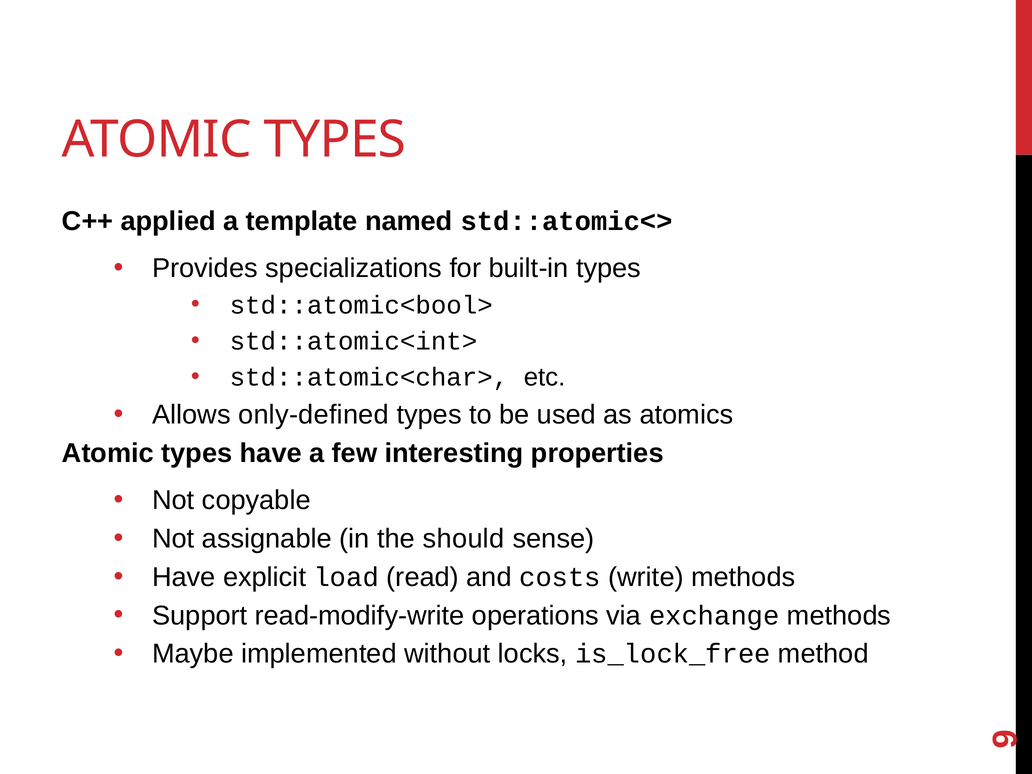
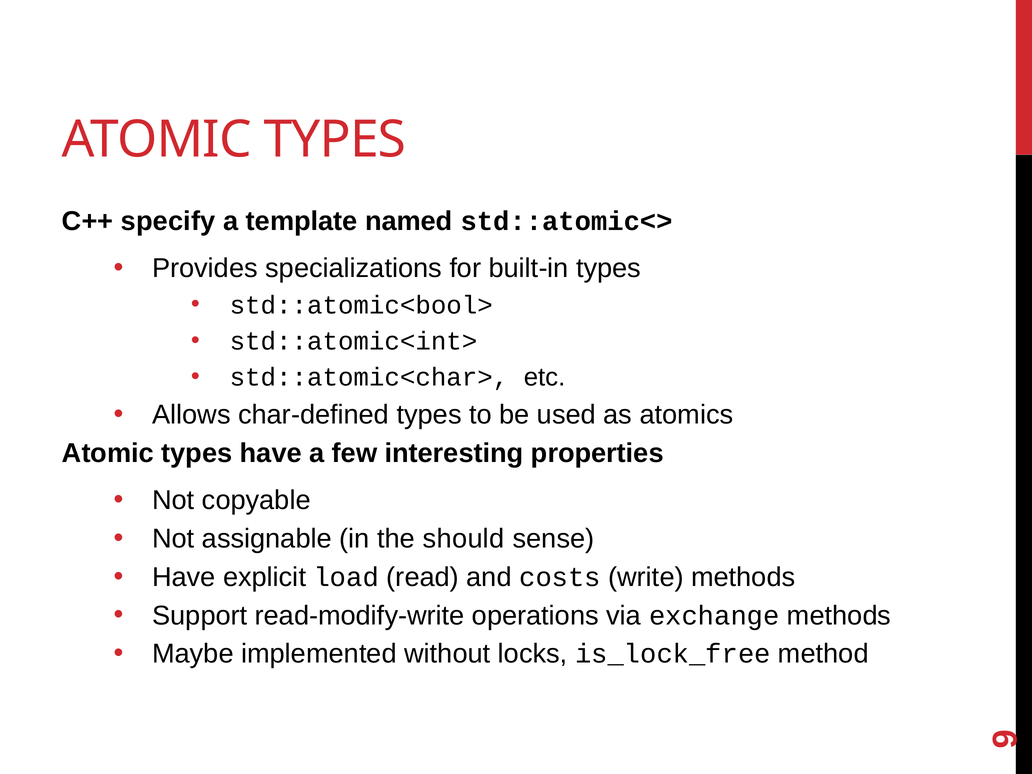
applied: applied -> specify (168, 221)
only-defined: only-defined -> char-defined (314, 415)
